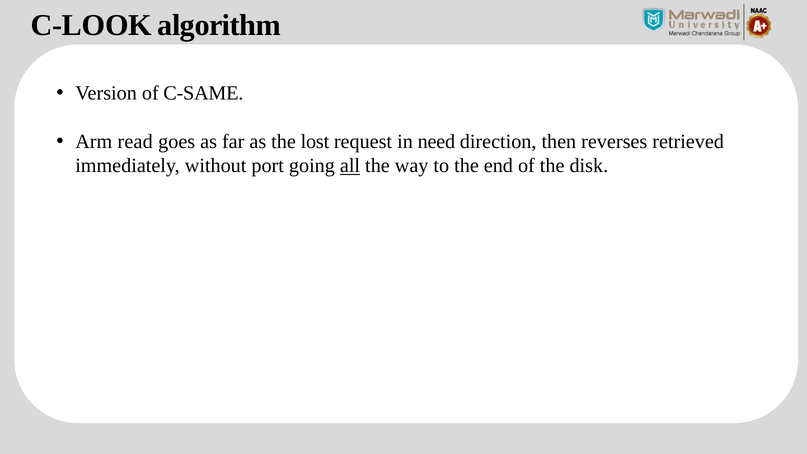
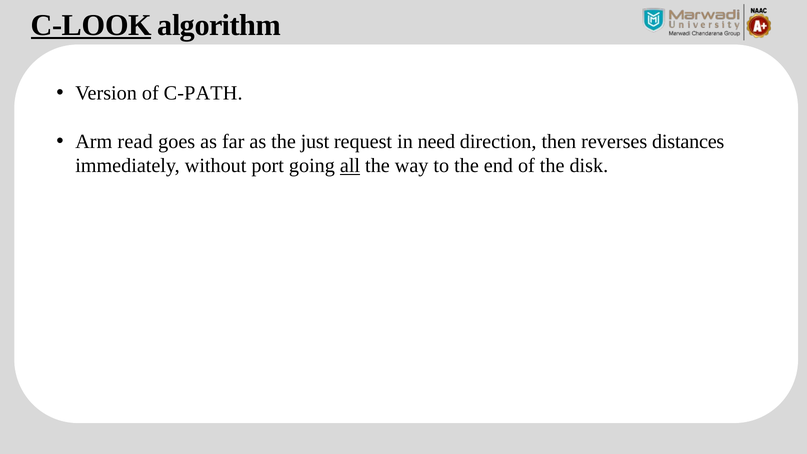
C-LOOK underline: none -> present (91, 25)
C-SAME: C-SAME -> C-PATH (203, 93)
lost: lost -> just (315, 142)
retrieved: retrieved -> distances (688, 142)
